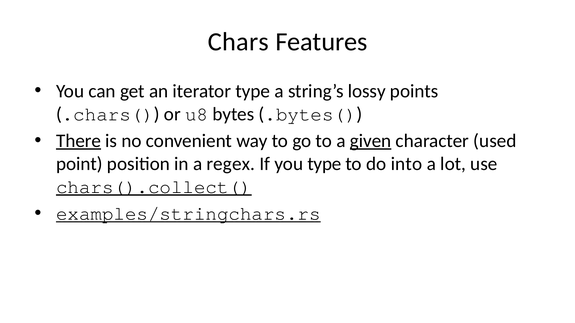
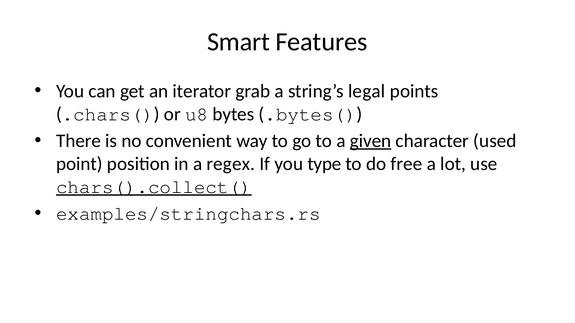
Chars: Chars -> Smart (238, 42)
iterator type: type -> grab (253, 91)
lossy: lossy -> legal (367, 91)
There underline: present -> none (79, 141)
into: into -> free (407, 164)
examples/stringchars.rs underline: present -> none (188, 214)
